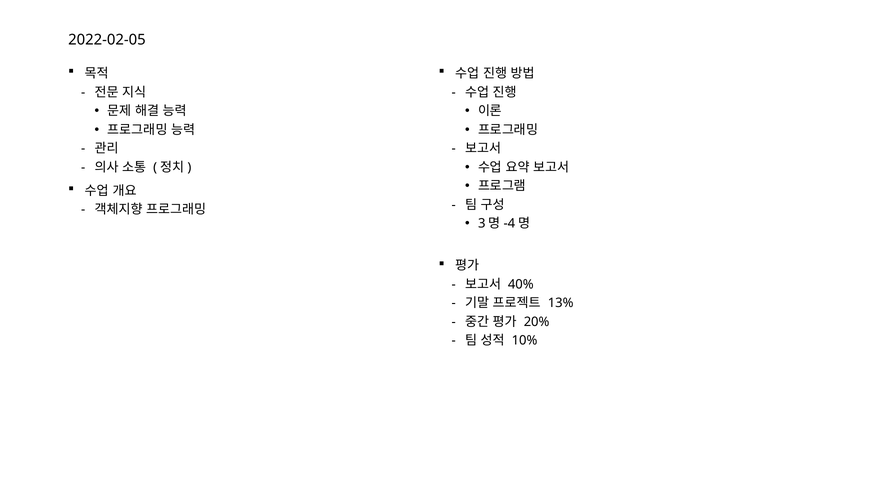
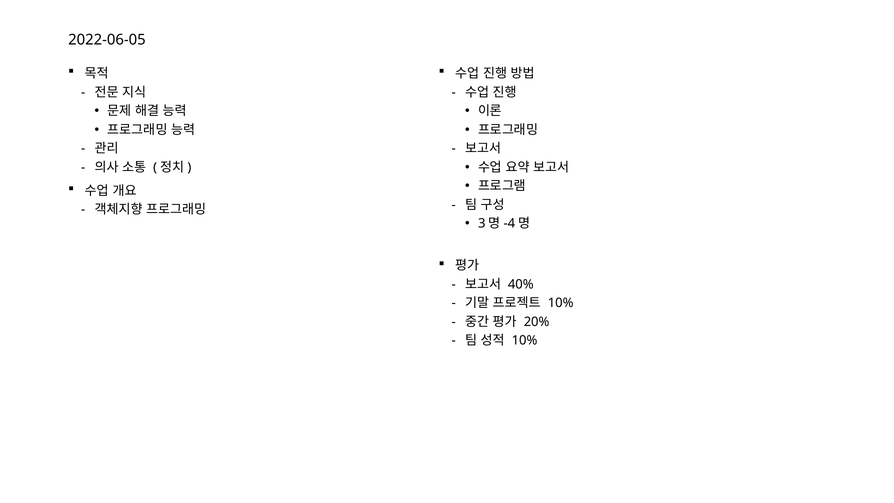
2022-02-05: 2022-02-05 -> 2022-06-05 (107, 40)
13%: 13% -> 10% (561, 303)
